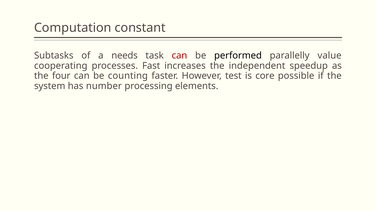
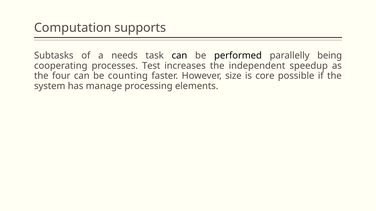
constant: constant -> supports (140, 28)
can colour: red -> black (179, 56)
value: value -> being (330, 56)
Fast: Fast -> Test (151, 66)
test: test -> size (233, 76)
number: number -> manage (104, 86)
